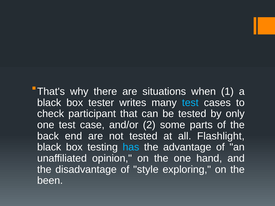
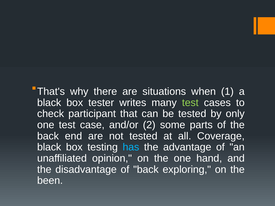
test colour: light blue -> light green (190, 103)
Flashlight: Flashlight -> Coverage (221, 136)
of style: style -> back (146, 170)
